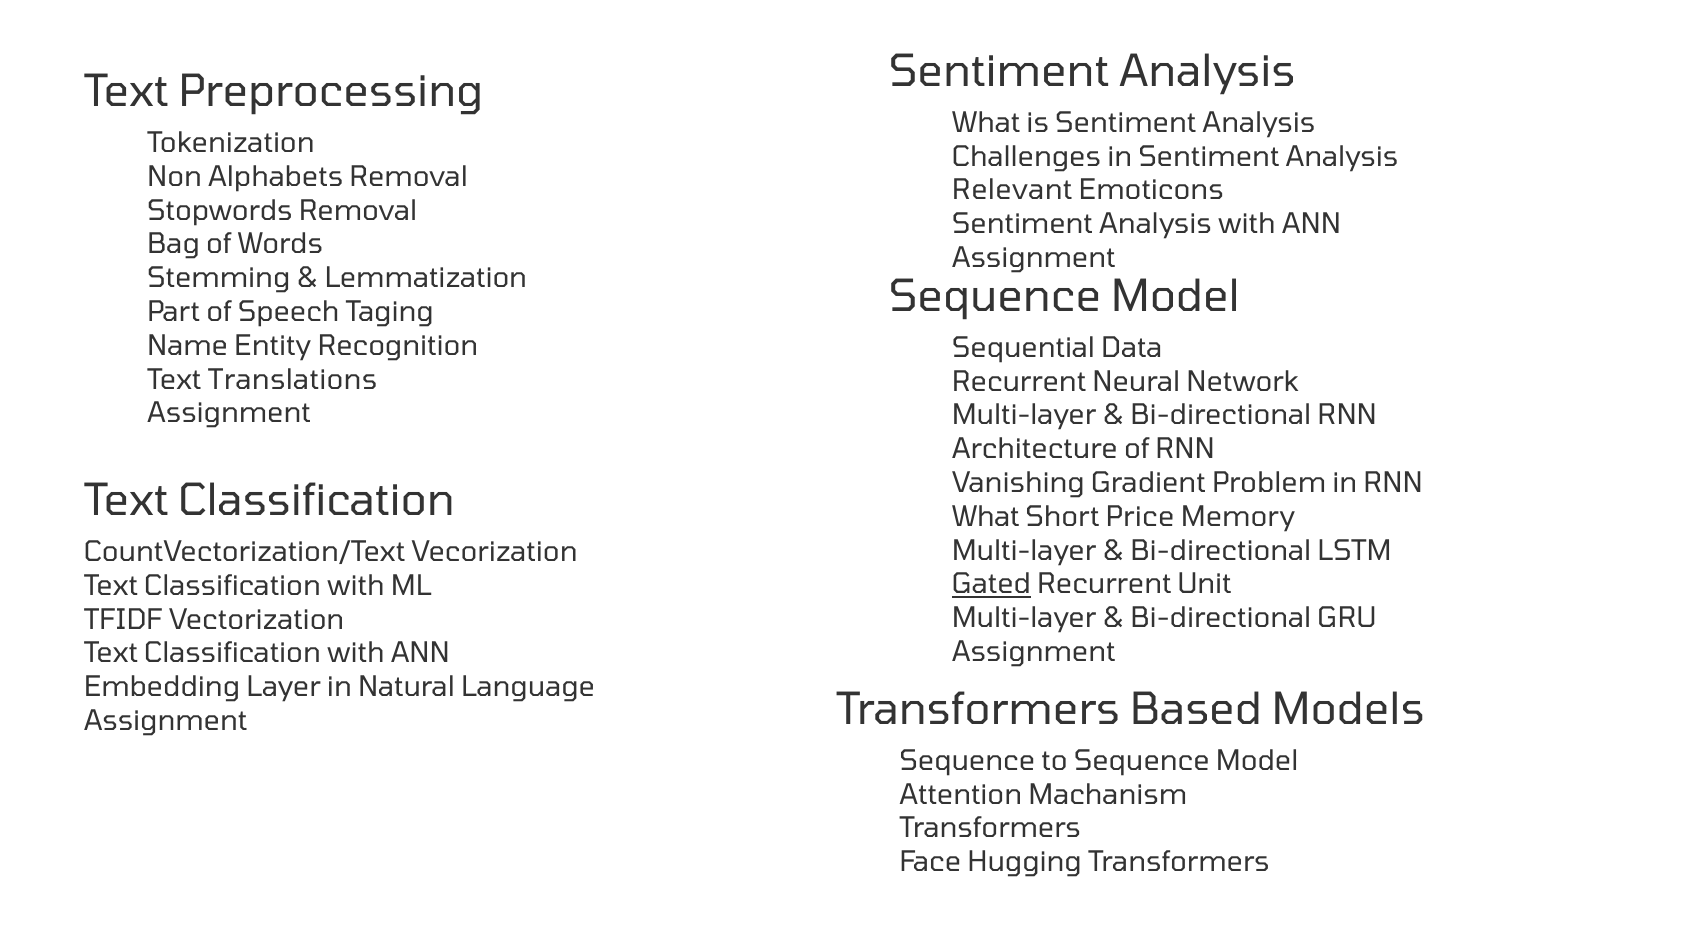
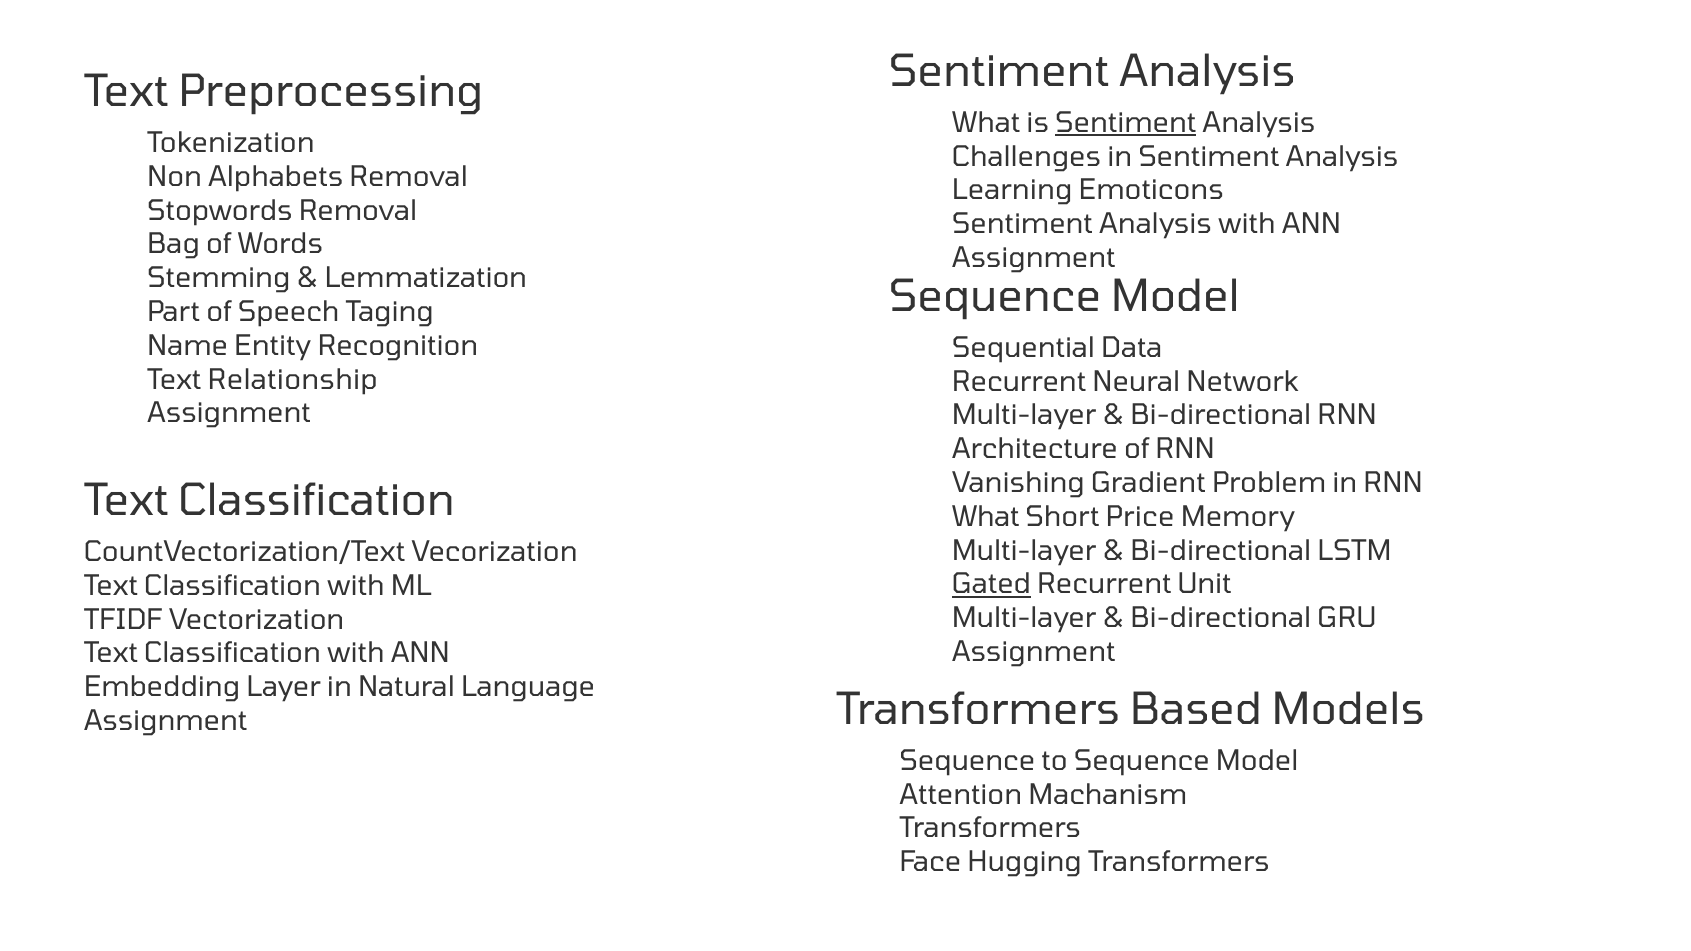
Sentiment underline: none -> present (1126, 123)
Relevant: Relevant -> Learning (1012, 191)
Translations: Translations -> Relationship (293, 380)
